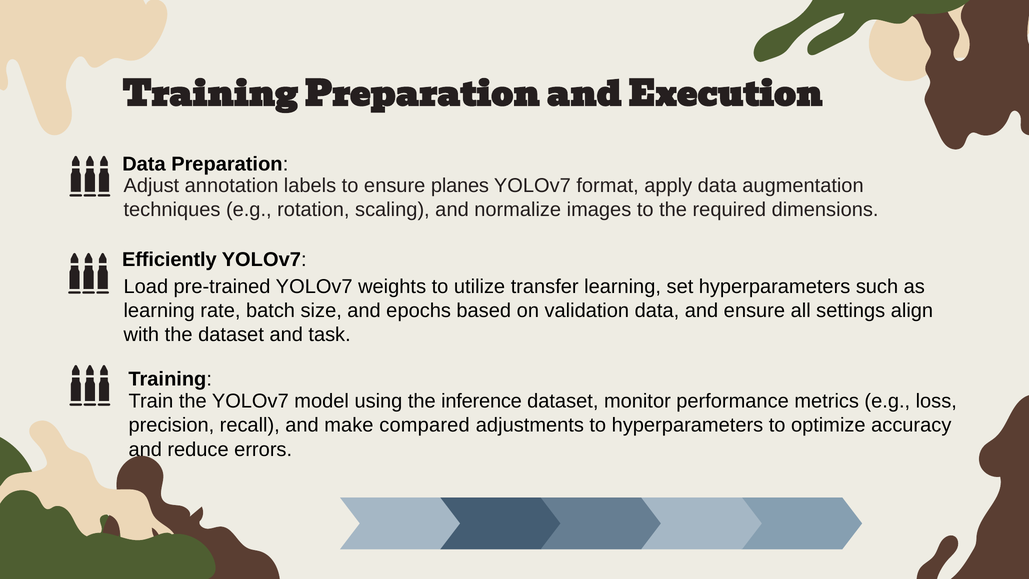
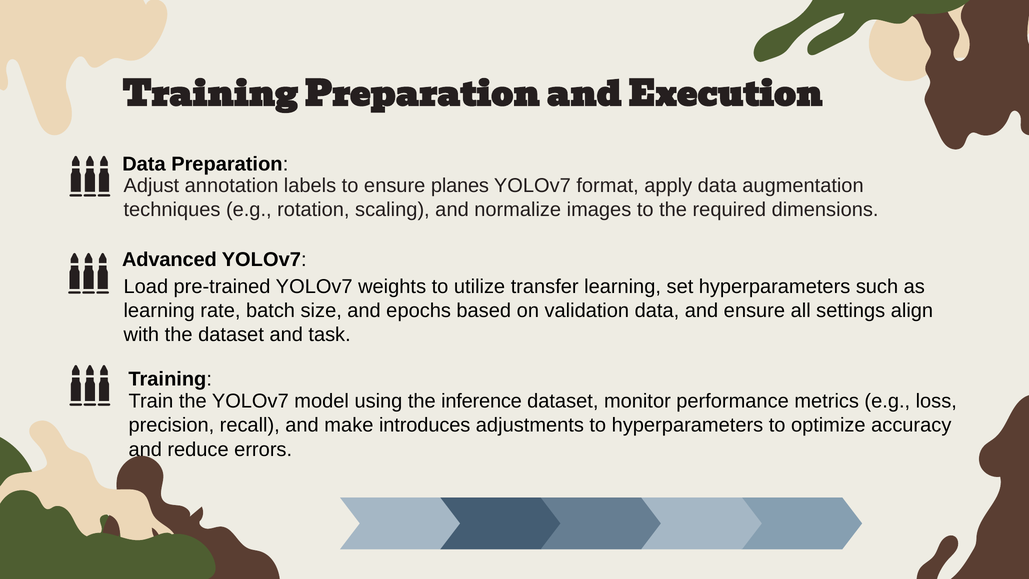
Efficiently: Efficiently -> Advanced (169, 260)
compared: compared -> introduces (425, 425)
